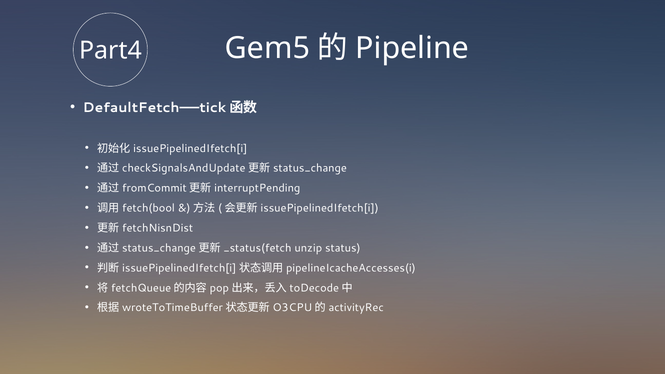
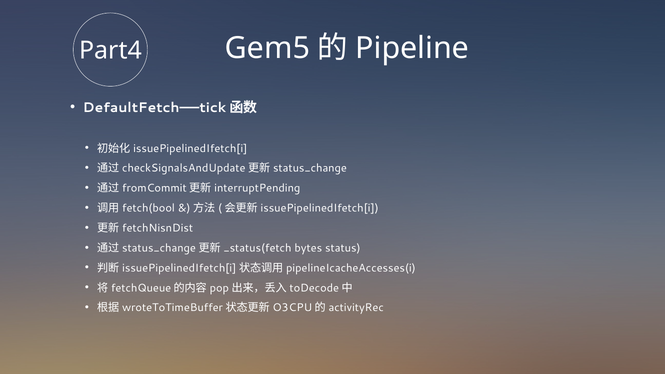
unzip: unzip -> bytes (308, 248)
